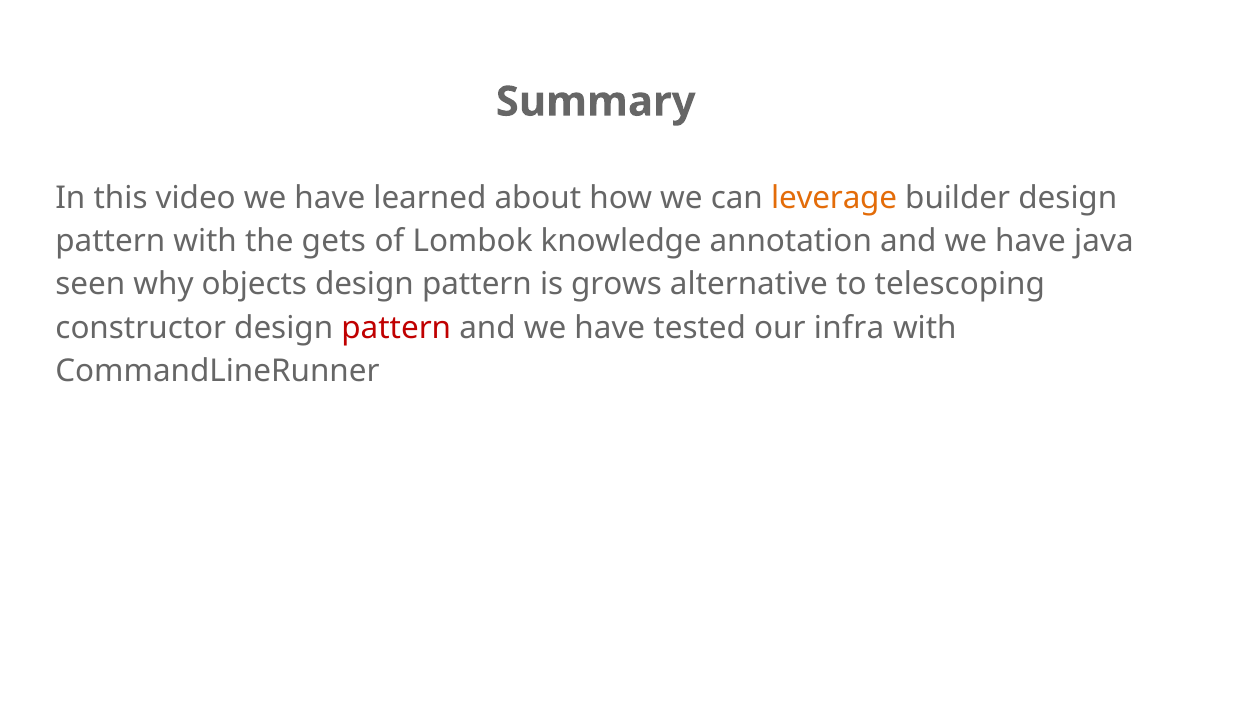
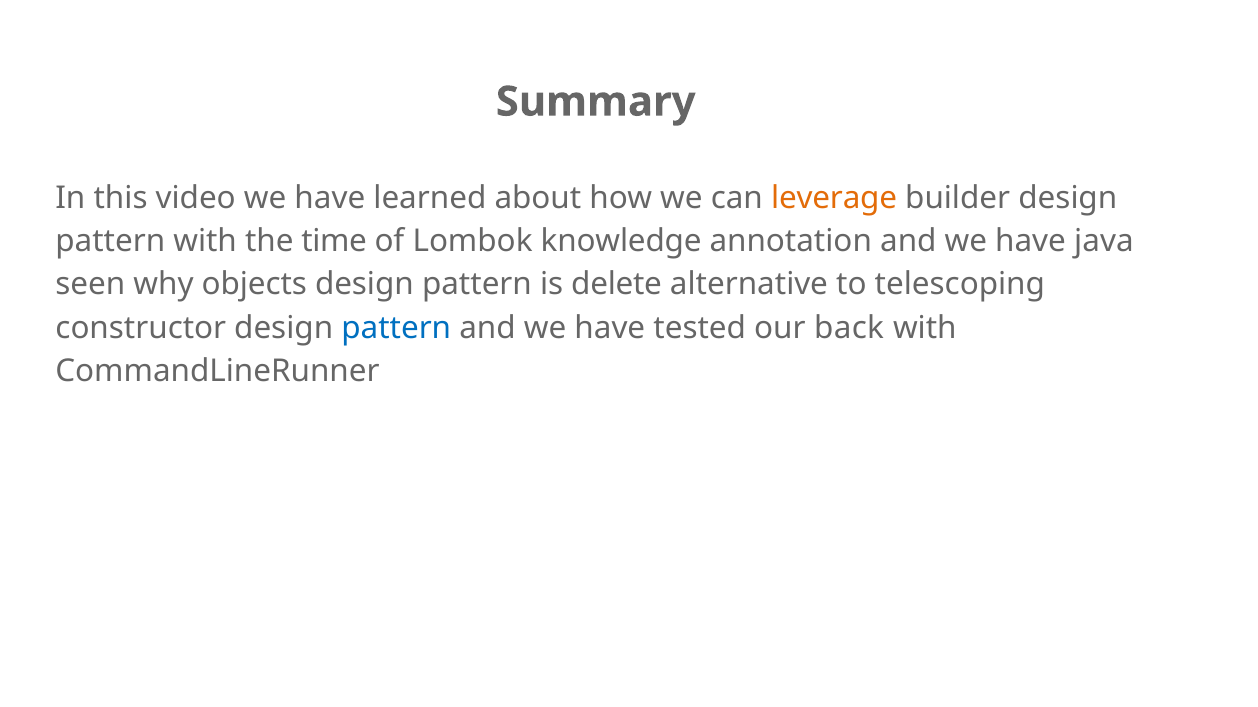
gets: gets -> time (334, 241)
grows: grows -> delete (617, 285)
pattern colour: red -> blue (396, 328)
infra: infra -> back (849, 328)
